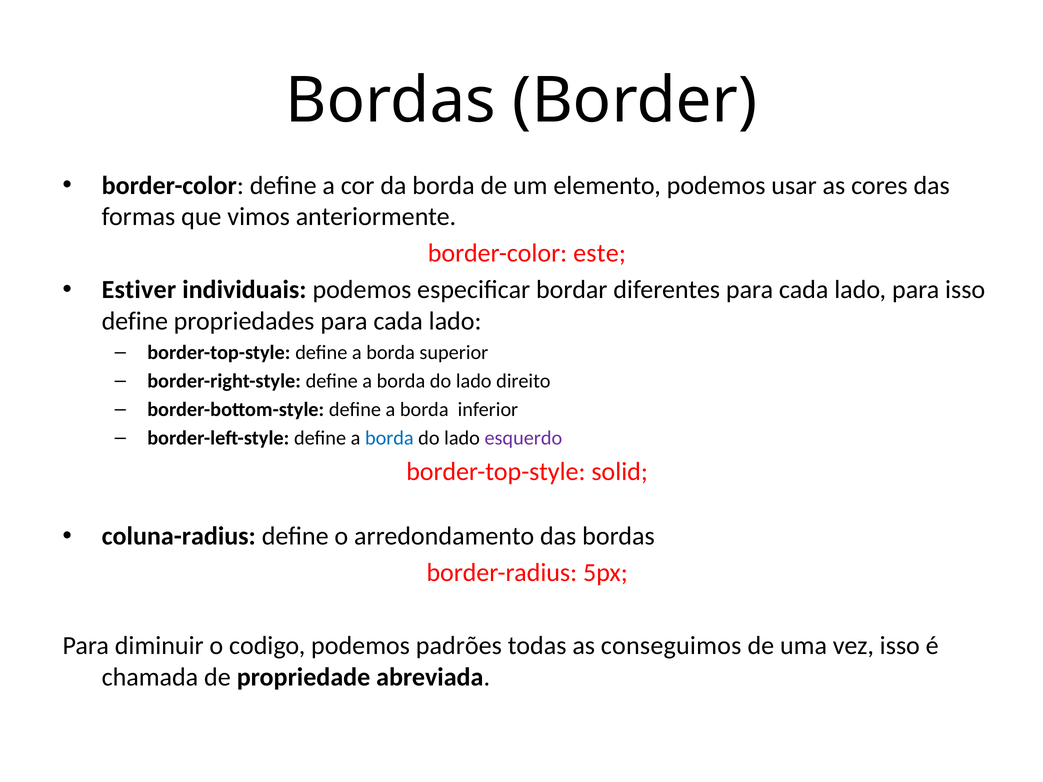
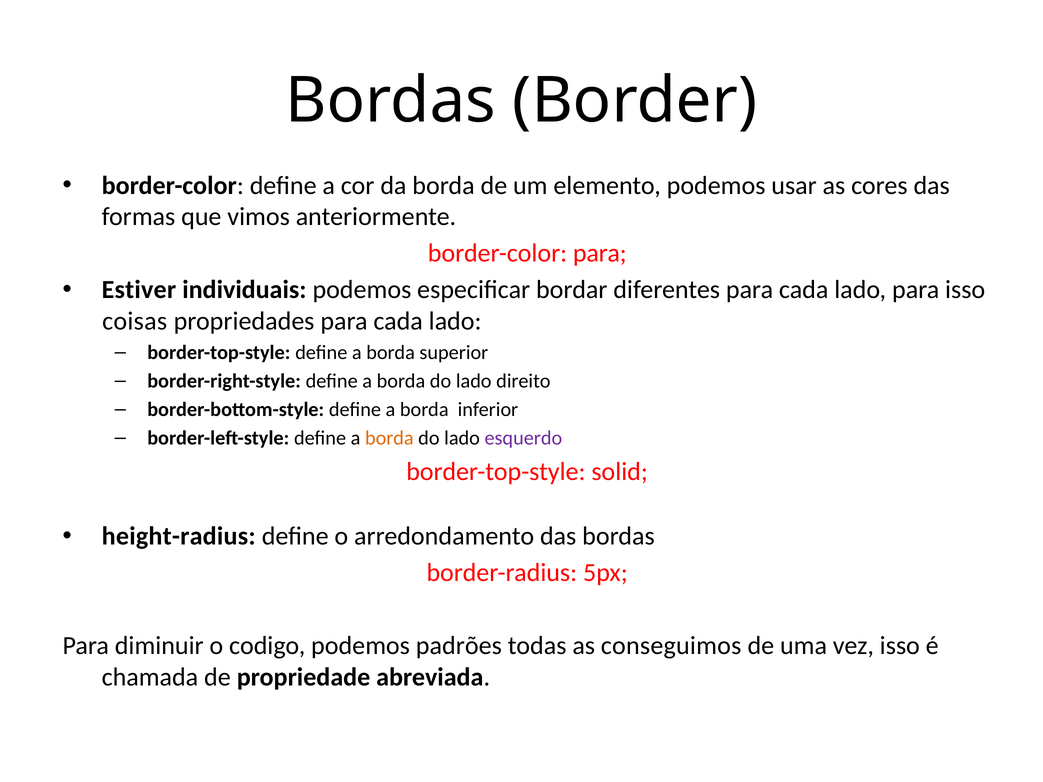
border-color este: este -> para (600, 253)
define: define -> coisas (135, 321)
borda colour: blue -> orange (389, 438)
coluna-radius: coluna-radius -> height-radius (179, 537)
